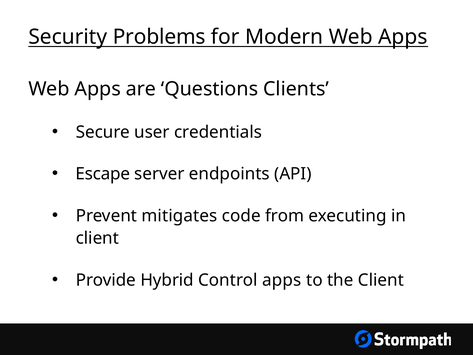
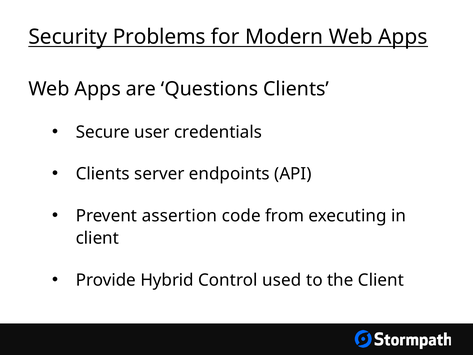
Escape: Escape -> Clients (103, 174)
mitigates: mitigates -> assertion (179, 216)
Control apps: apps -> used (282, 280)
